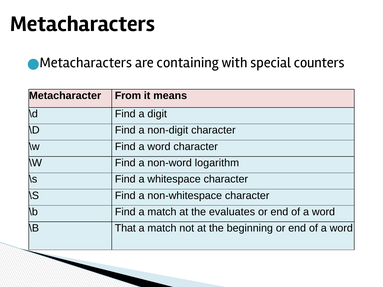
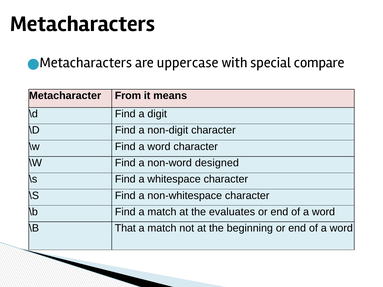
containing: containing -> uppercase (188, 63)
counters: counters -> compare (319, 63)
logarithm: logarithm -> designed (217, 163)
